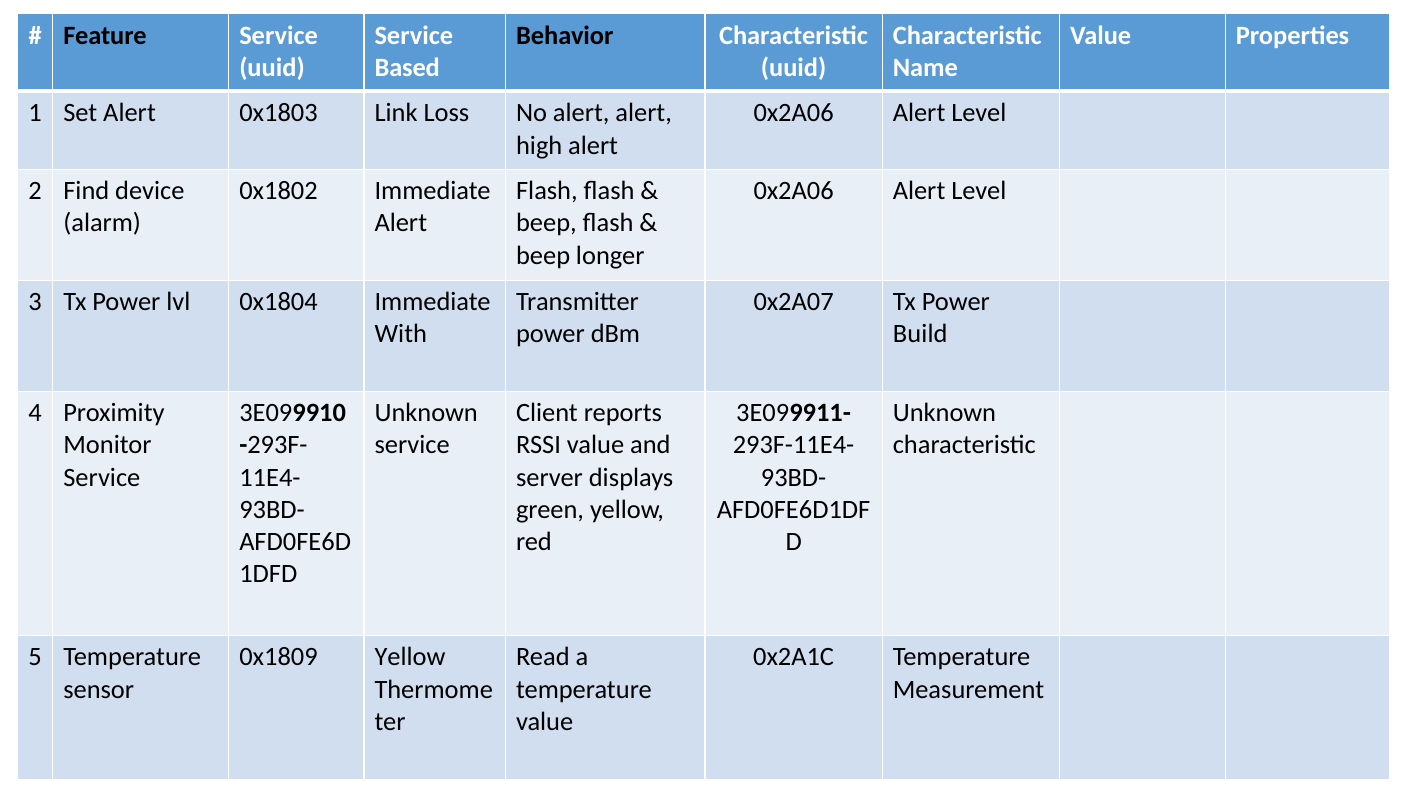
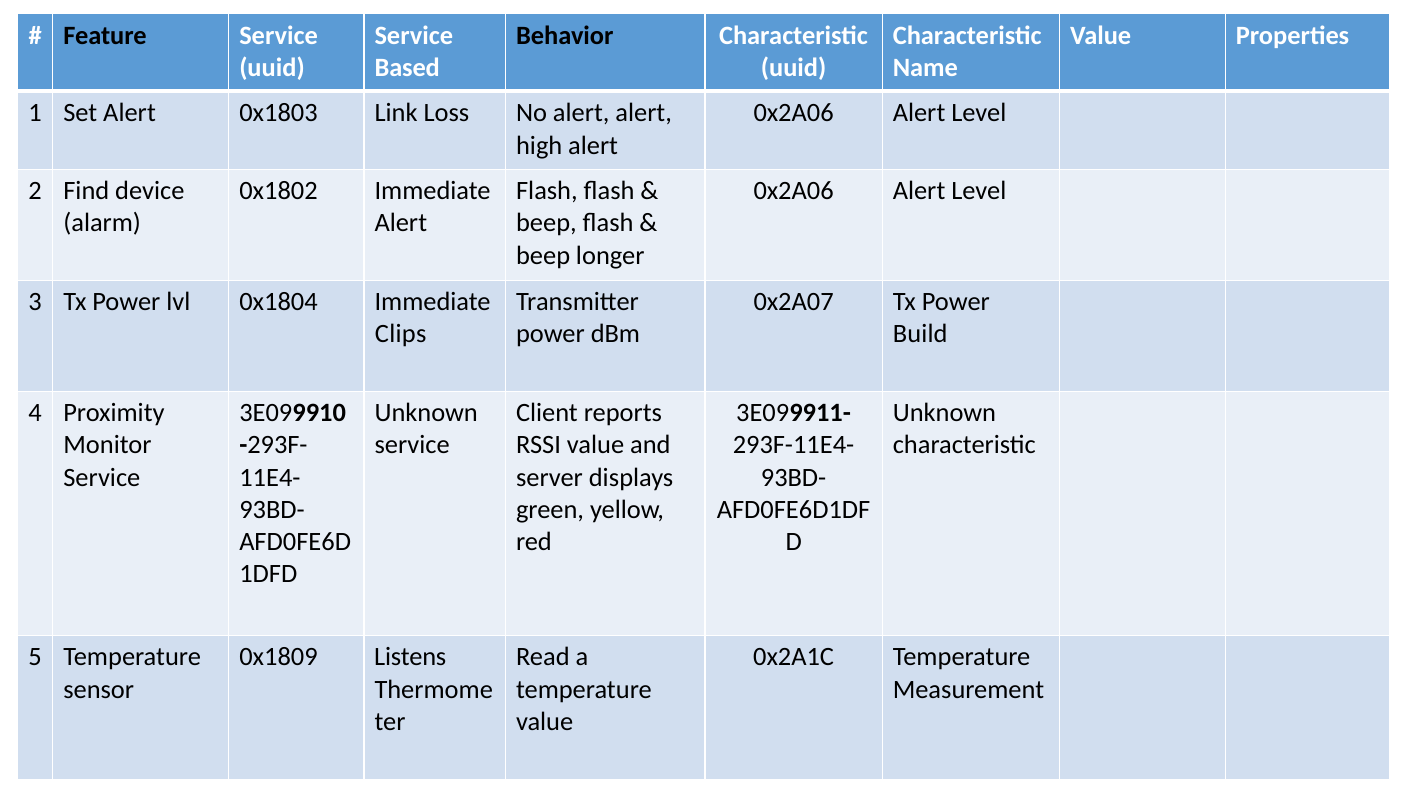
With: With -> Clips (401, 334)
0x1809 Yellow: Yellow -> Listens (410, 657)
